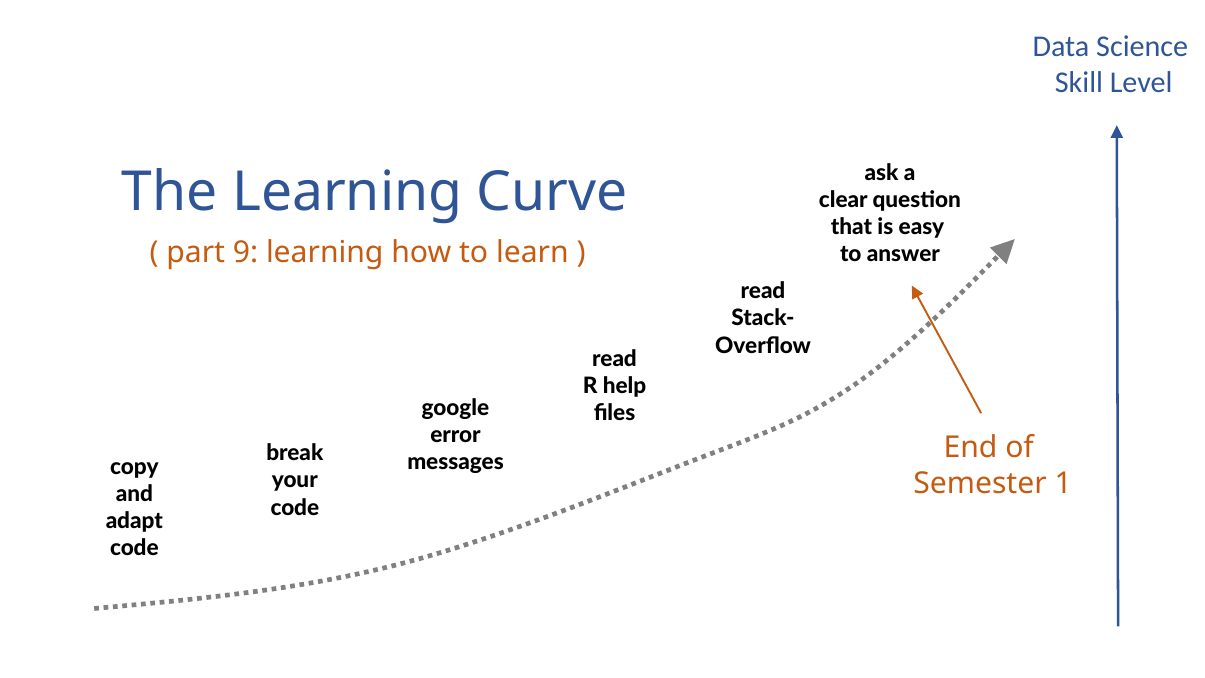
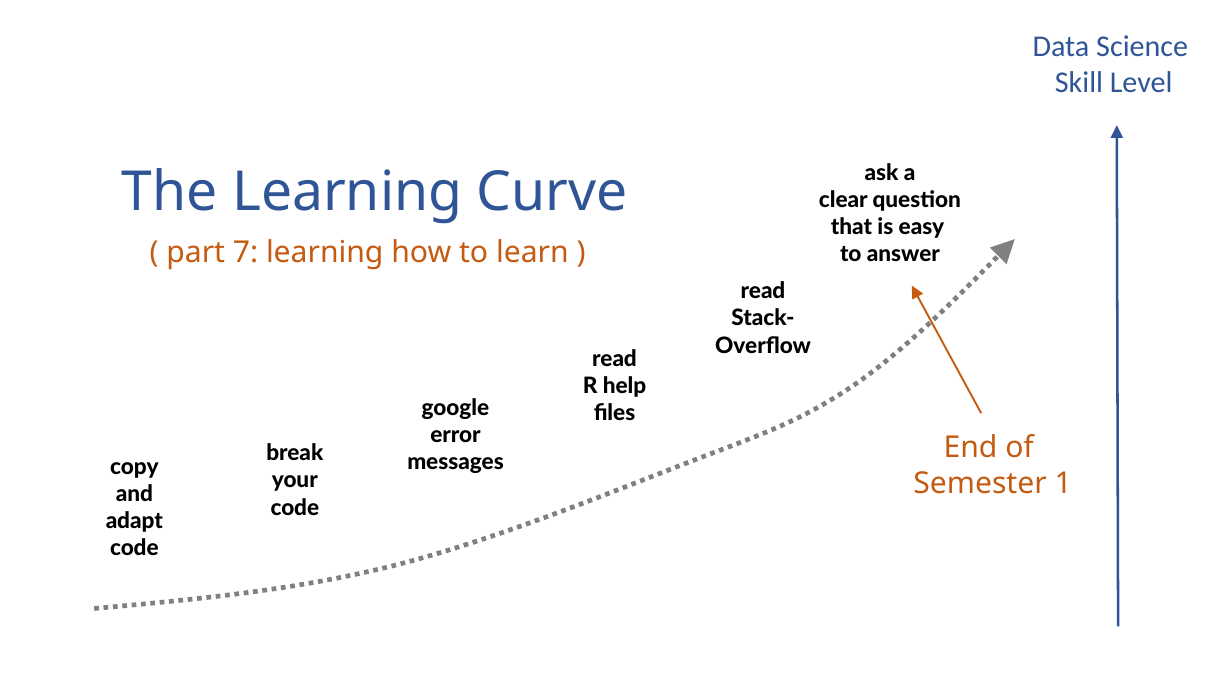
9: 9 -> 7 (246, 253)
